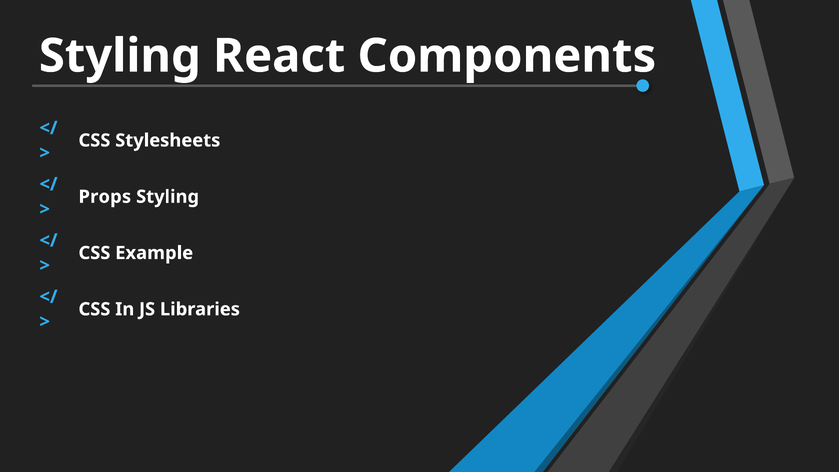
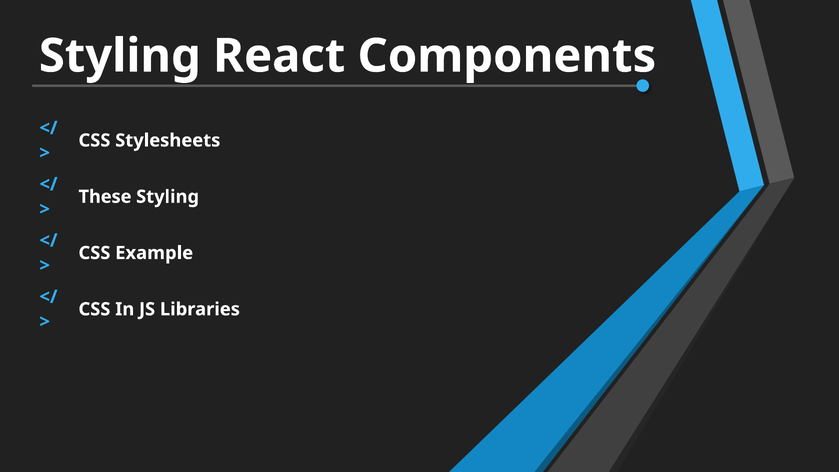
Props: Props -> These (105, 197)
